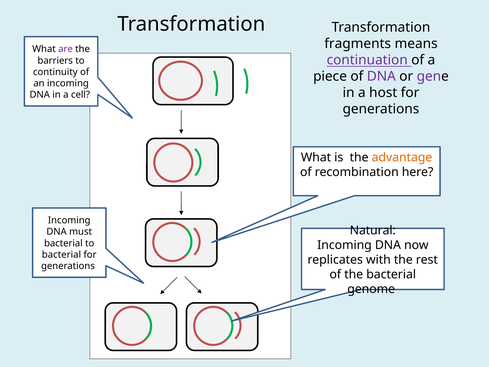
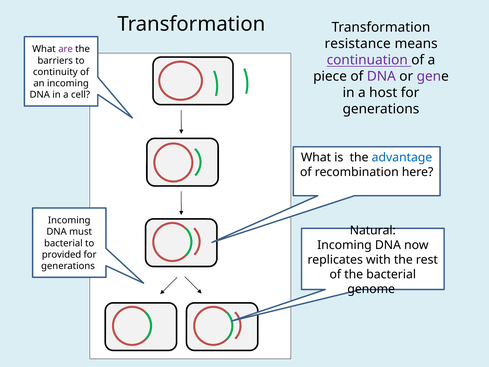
fragments: fragments -> resistance (358, 44)
advantage colour: orange -> blue (402, 157)
bacterial: bacterial -> provided (62, 255)
